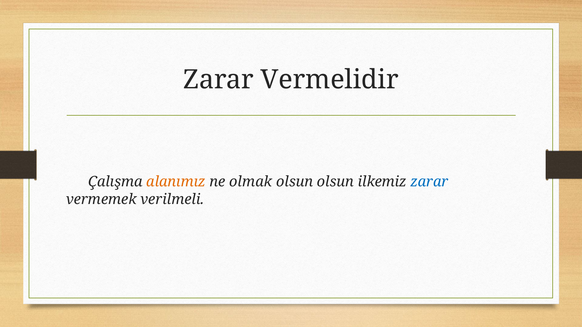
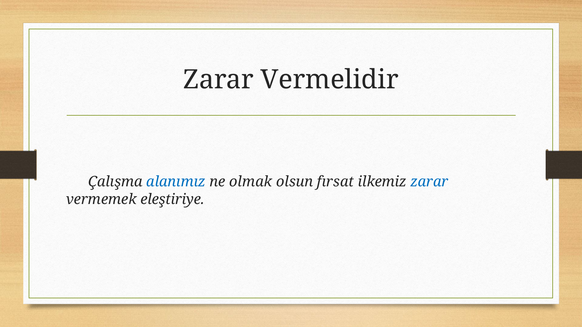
alanımız colour: orange -> blue (176, 182)
olsun olsun: olsun -> fırsat (335, 182)
verilmeli: verilmeli -> eleştiriye (172, 199)
